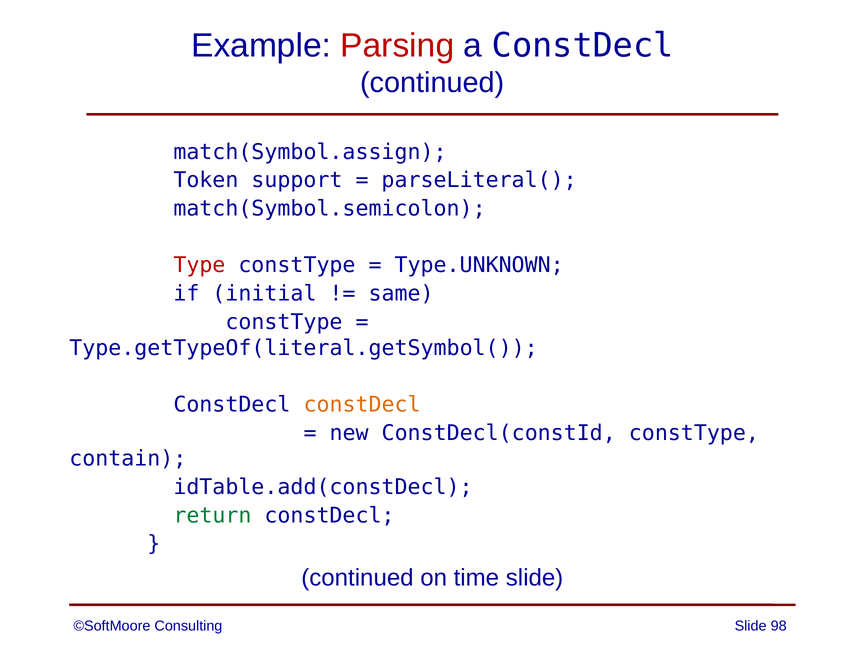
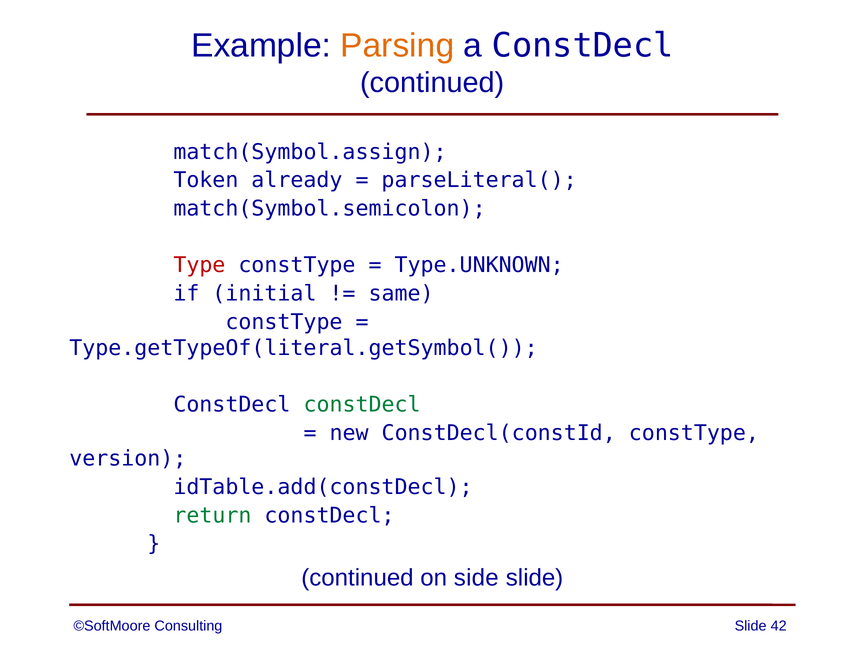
Parsing colour: red -> orange (397, 46)
support: support -> already (297, 181)
constDecl colour: orange -> green (362, 405)
contain: contain -> version (128, 459)
time: time -> side (476, 578)
98: 98 -> 42 (779, 627)
